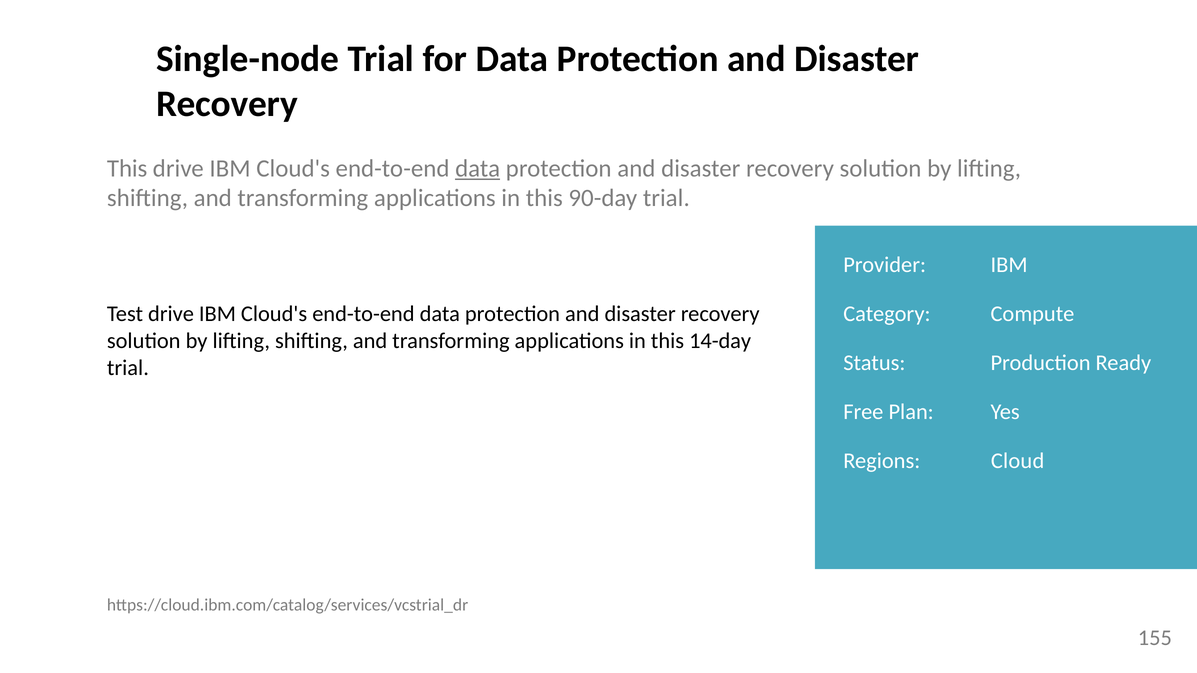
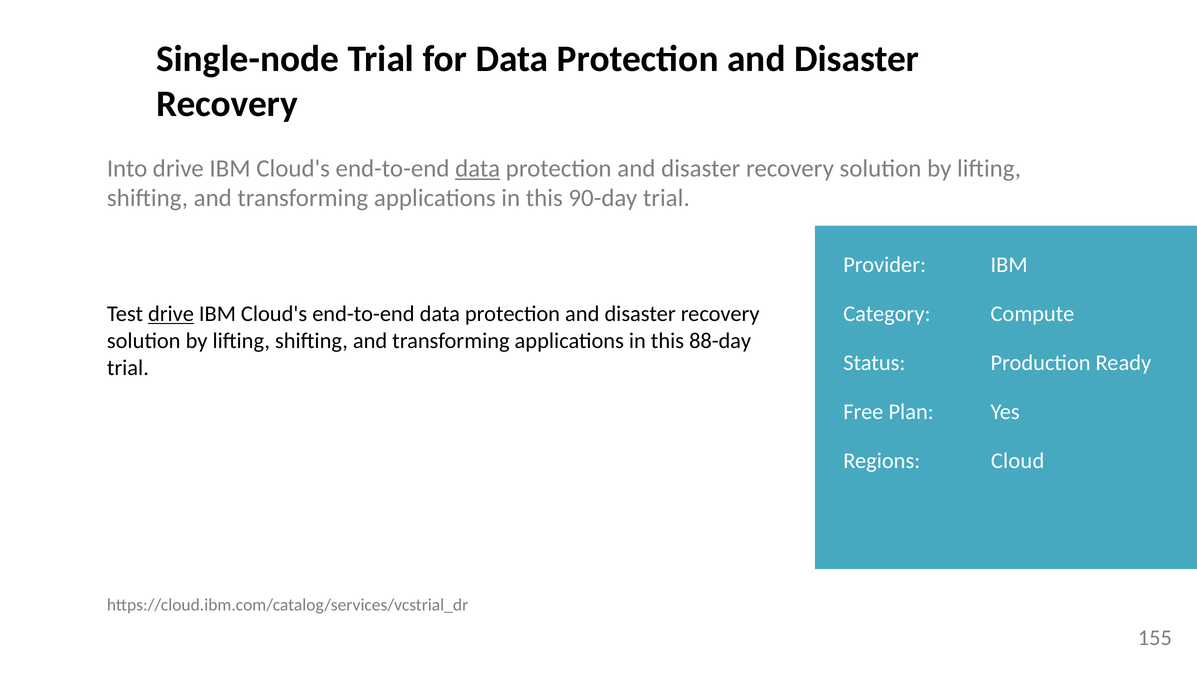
This: This -> Into (127, 168)
drive underline: none -> present (171, 314)
14-day: 14-day -> 88-day (720, 341)
